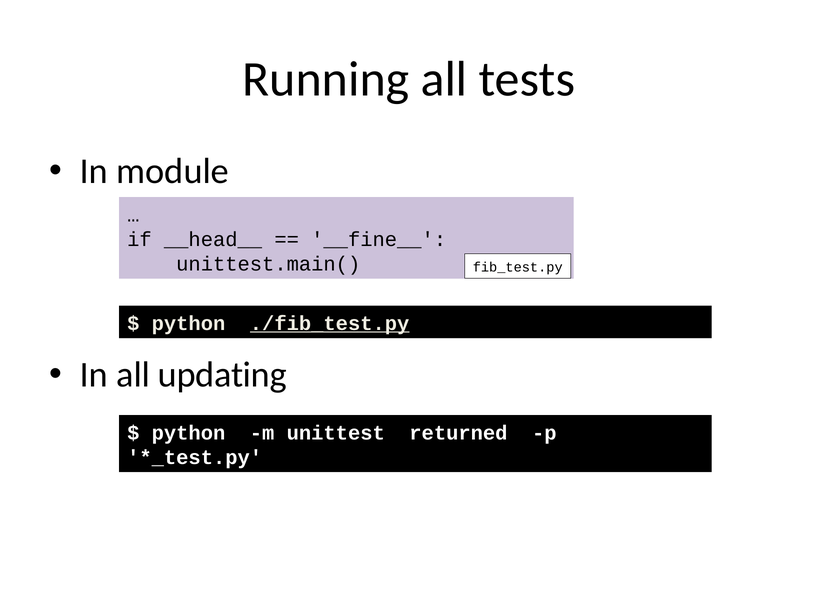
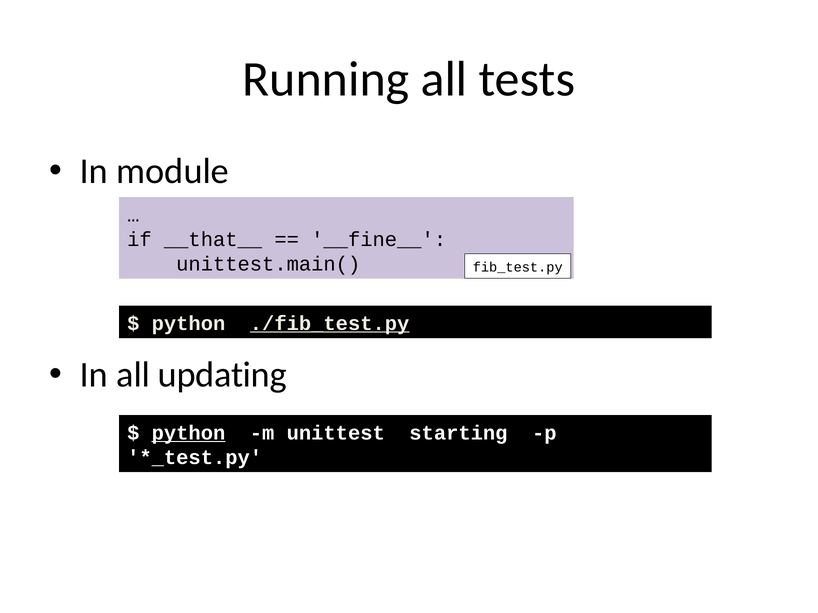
__head__: __head__ -> __that__ (213, 239)
python underline: none -> present (188, 433)
returned: returned -> starting (458, 433)
